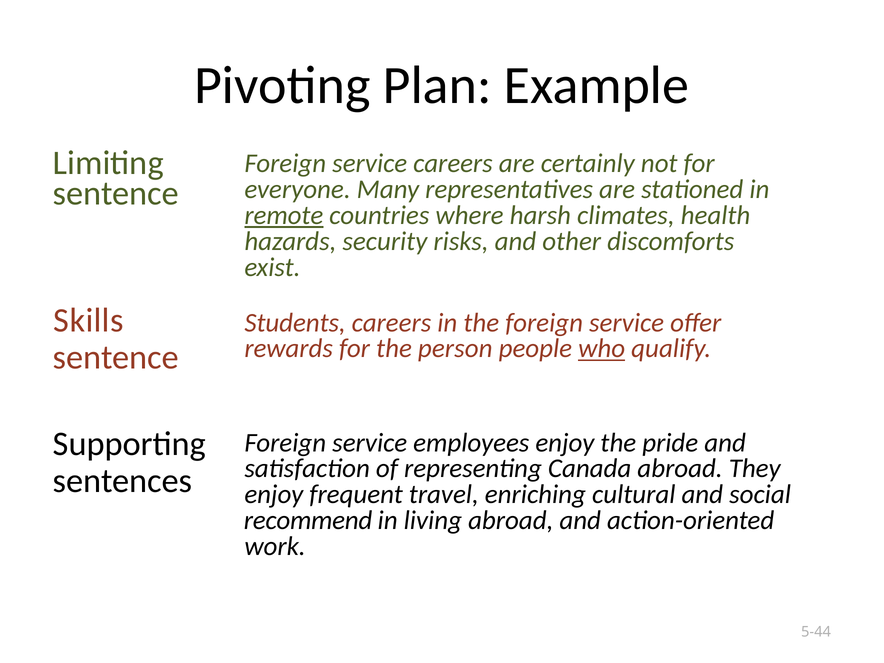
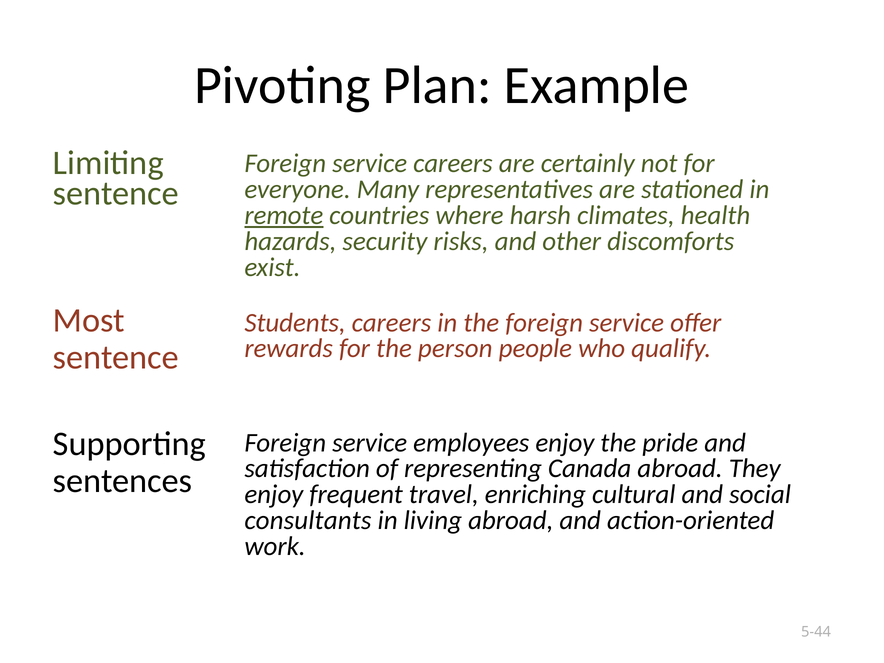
Skills: Skills -> Most (89, 321)
who underline: present -> none (602, 349)
recommend: recommend -> consultants (308, 520)
